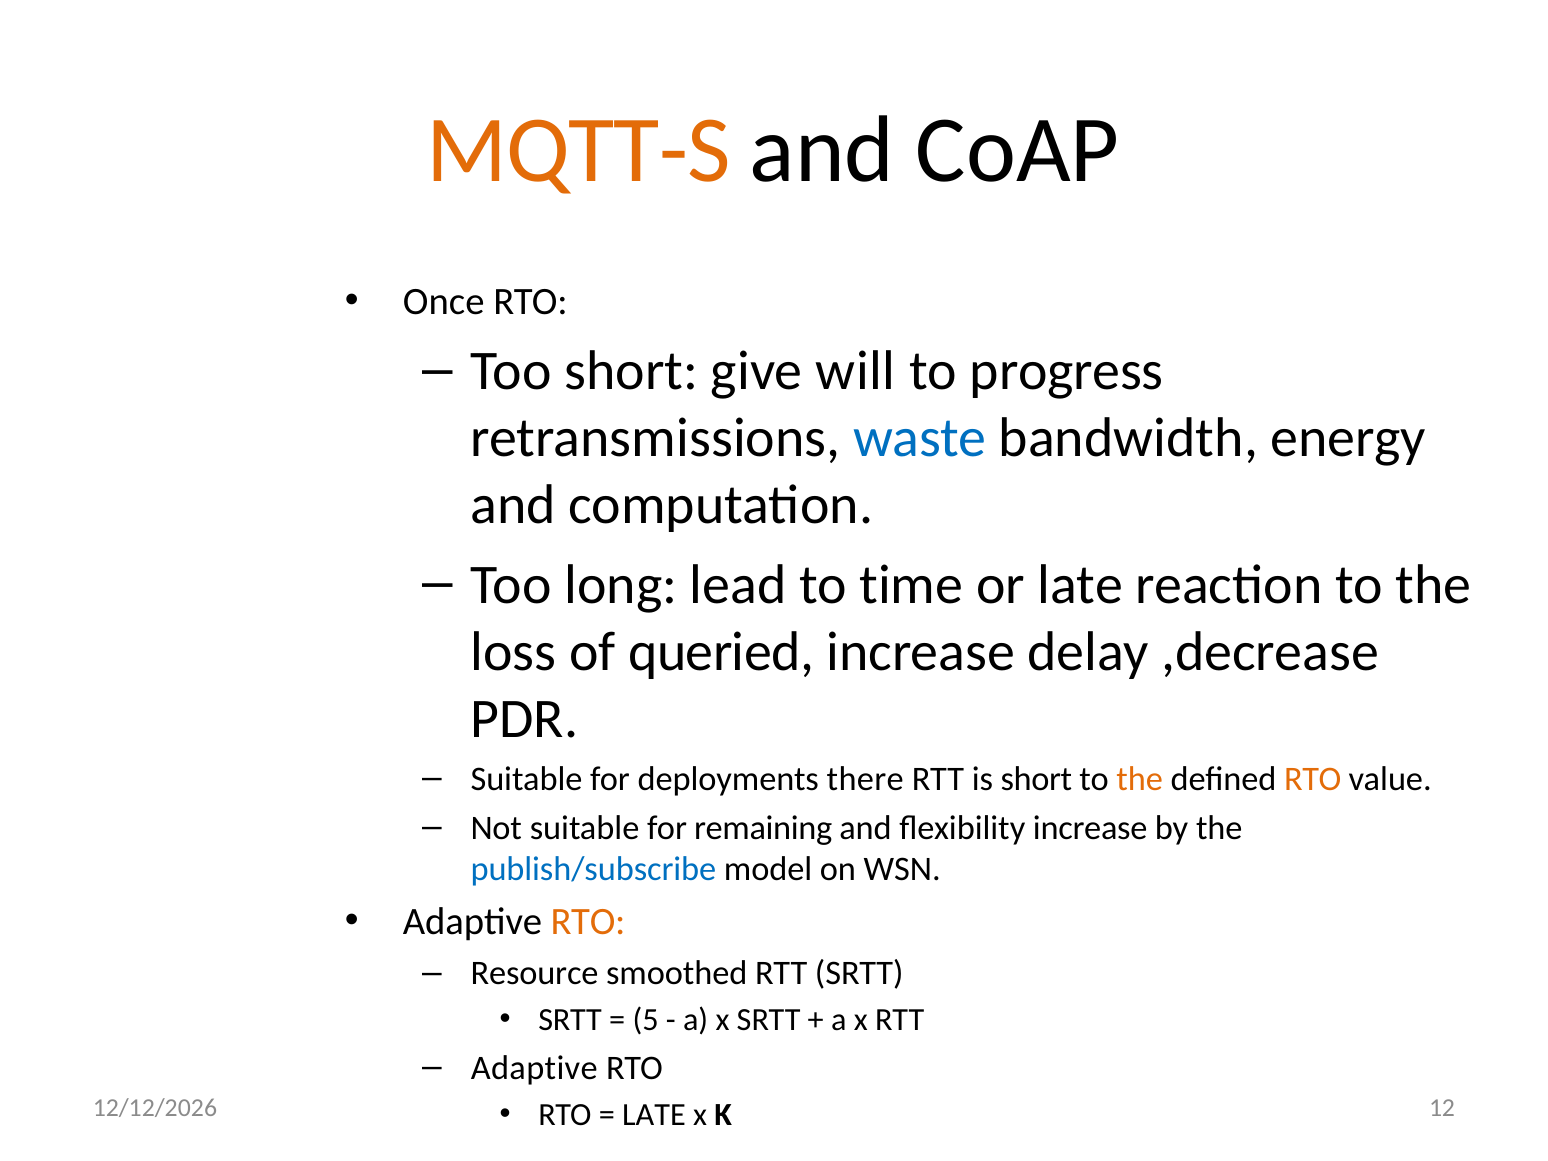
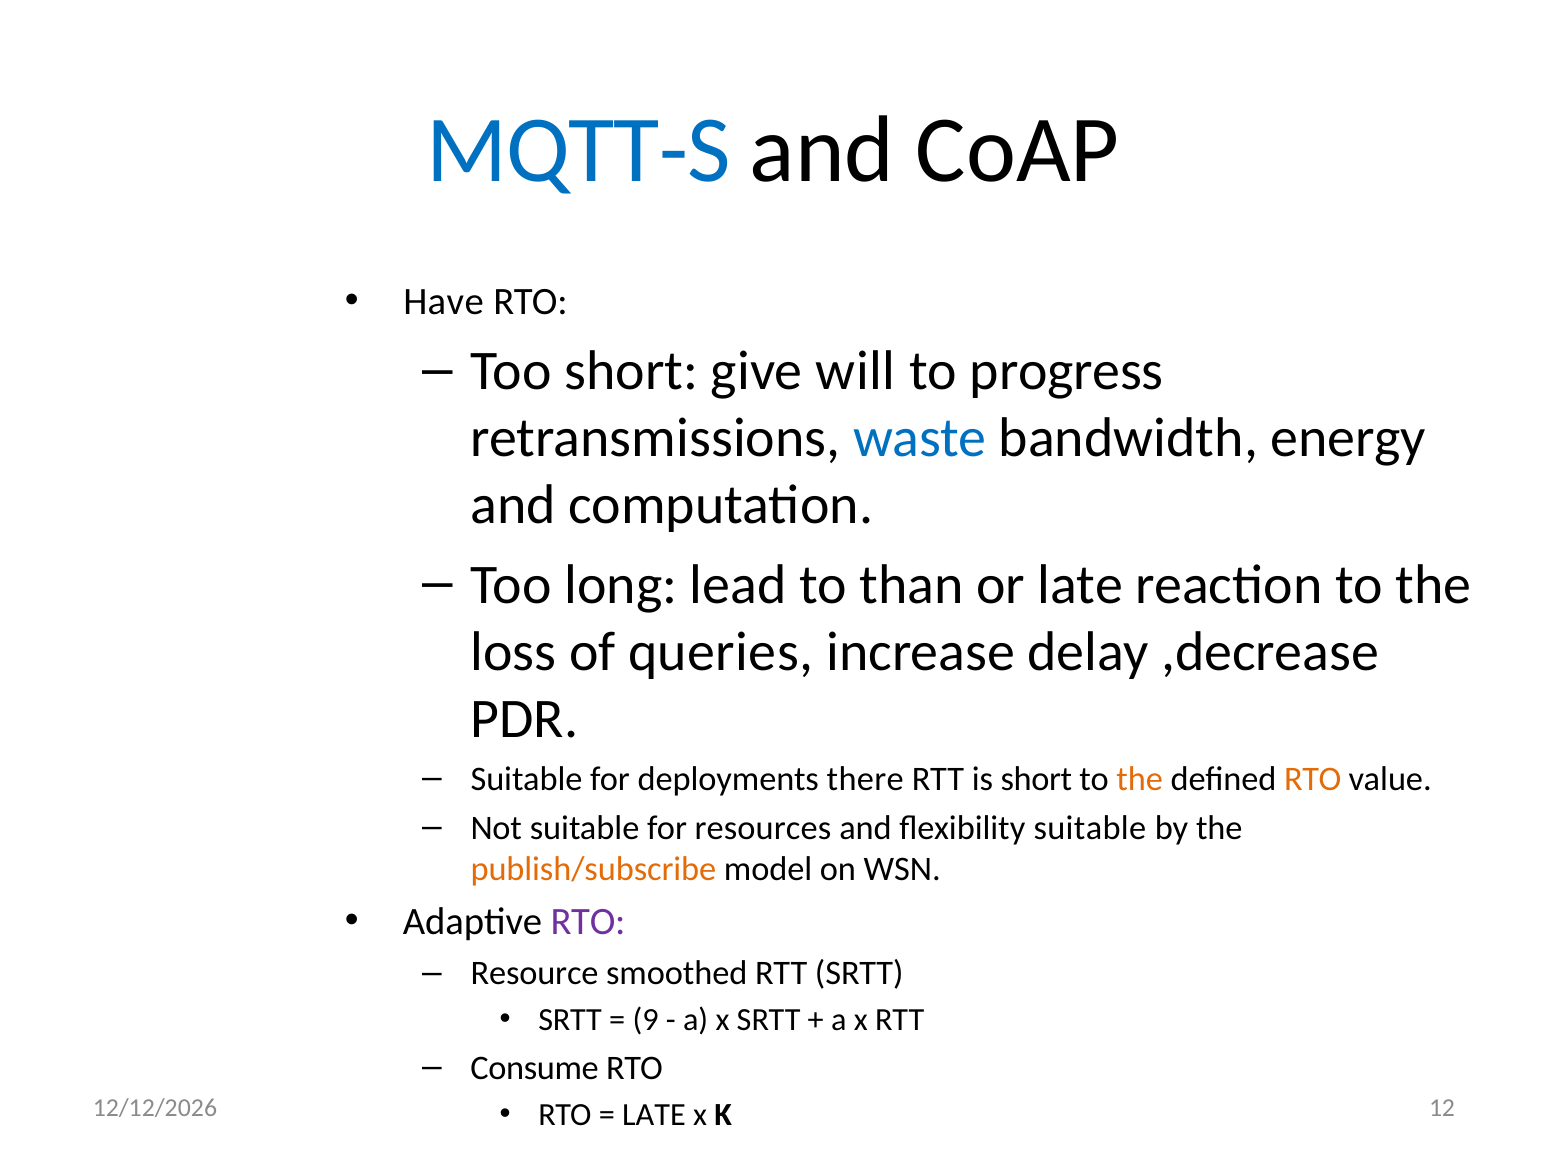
MQTT-S colour: orange -> blue (578, 150)
Once: Once -> Have (443, 301)
time: time -> than (911, 585)
queried: queried -> queries (721, 652)
remaining: remaining -> resources (763, 828)
flexibility increase: increase -> suitable (1090, 828)
publish/subscribe colour: blue -> orange (593, 869)
RTO colour: orange -> purple (588, 922)
5: 5 -> 9 (646, 1020)
Adaptive: Adaptive -> Consume (535, 1068)
